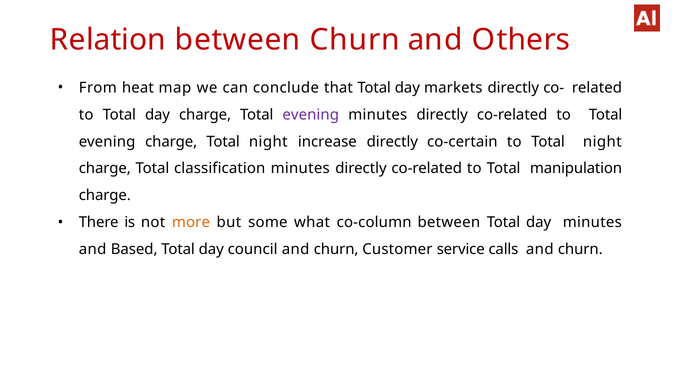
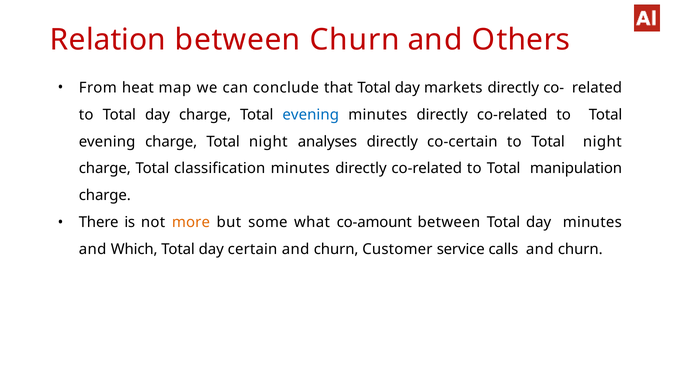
evening colour: purple -> blue (311, 114)
increase: increase -> analyses (327, 141)
co-column: co-column -> co-amount (374, 222)
Based: Based -> Which (134, 249)
council: council -> certain (253, 249)
